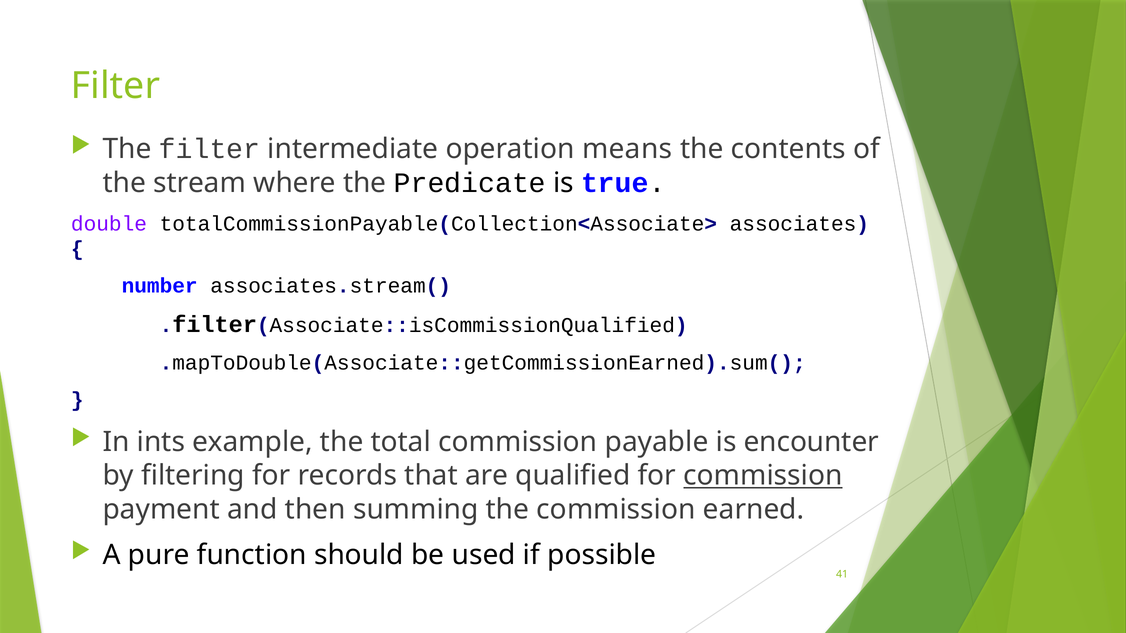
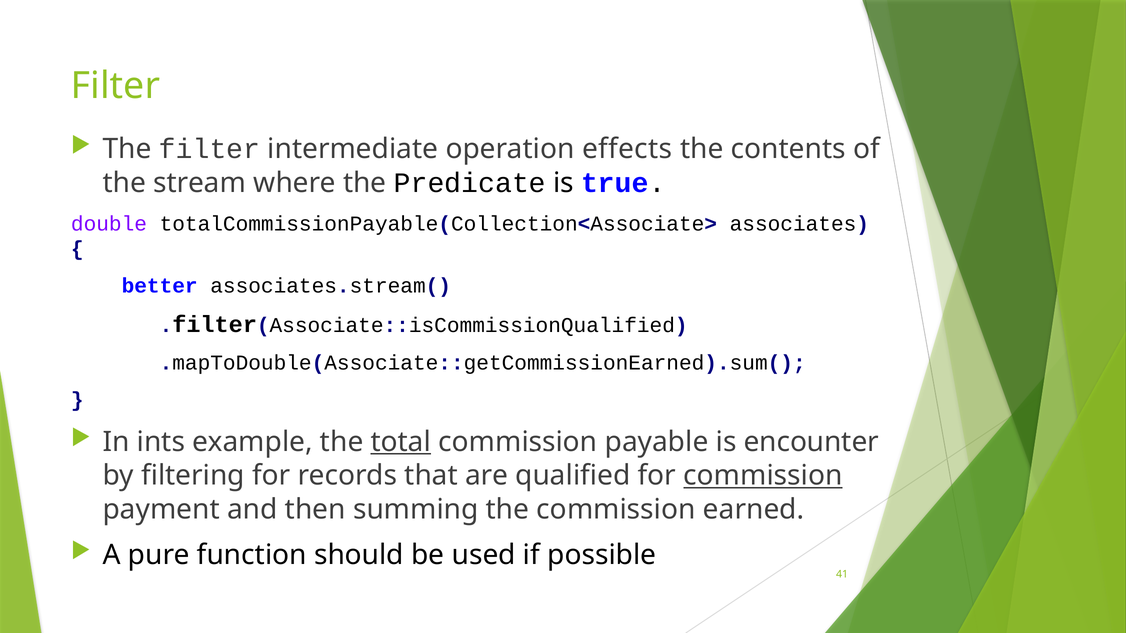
means: means -> effects (627, 149)
number: number -> better (160, 286)
total underline: none -> present (401, 442)
